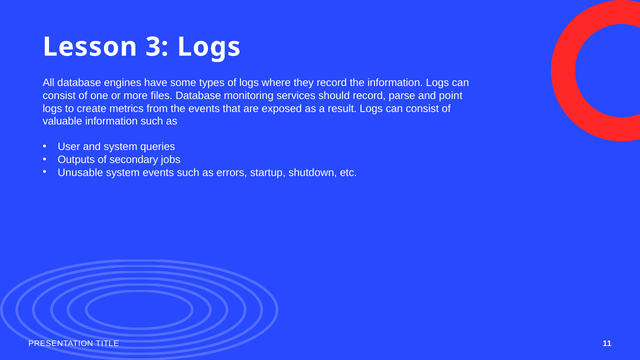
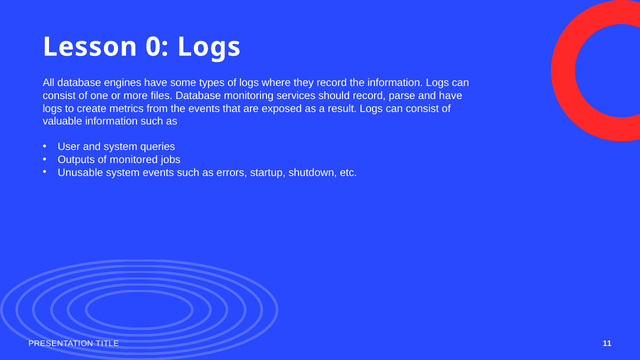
3: 3 -> 0 (157, 47)
and point: point -> have (451, 96)
secondary: secondary -> monitored (134, 160)
